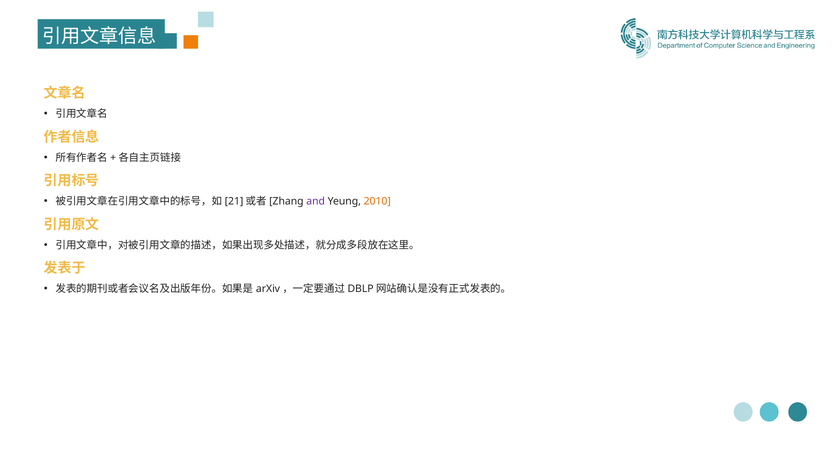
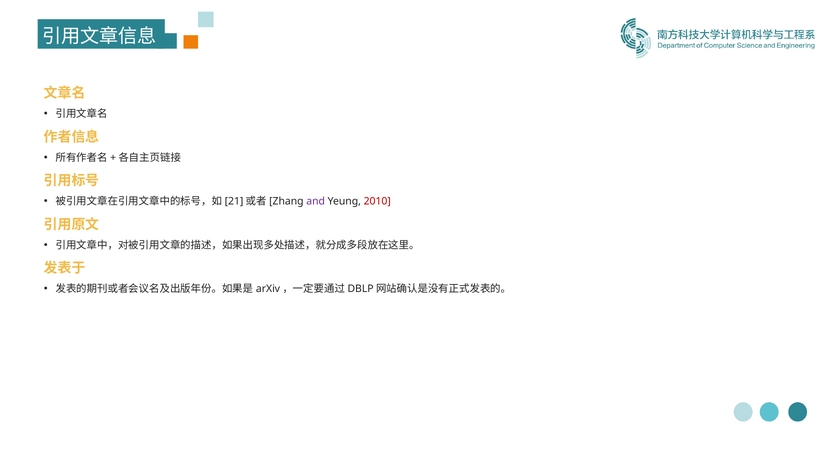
2010 colour: orange -> red (377, 201)
